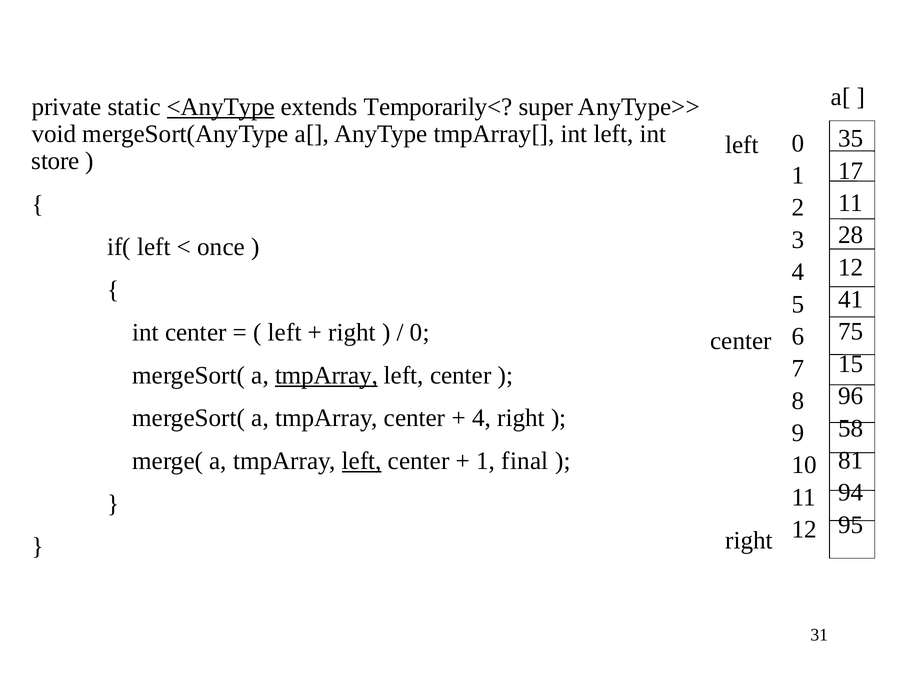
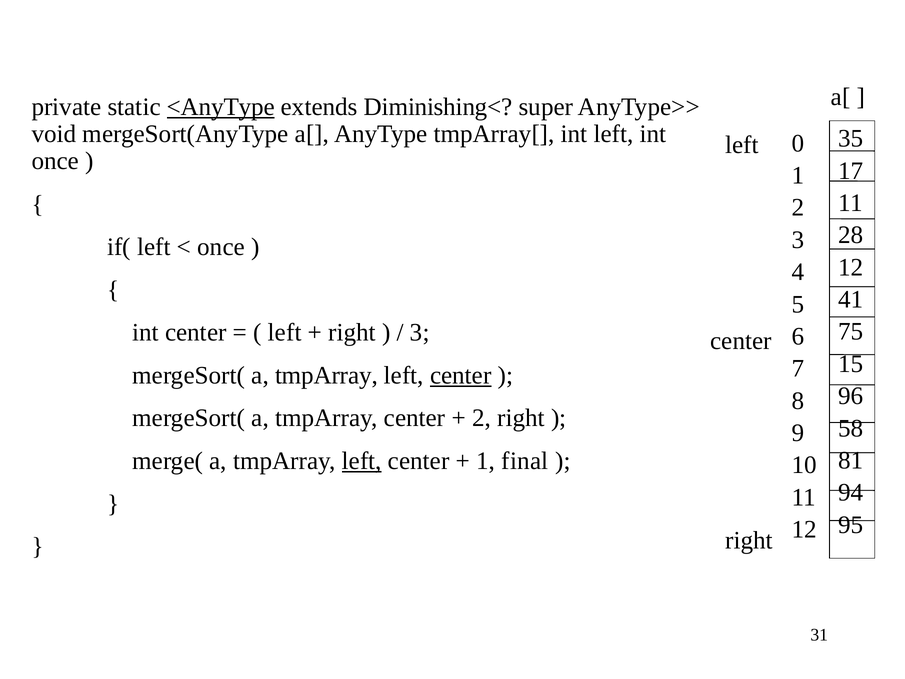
Temporarily<: Temporarily< -> Diminishing< (438, 107)
store: store -> once (55, 161)
0: 0 -> 3 (420, 332)
tmpArray underline: present -> none (326, 375)
center underline: none -> present (461, 375)
4: 4 -> 2 (482, 418)
